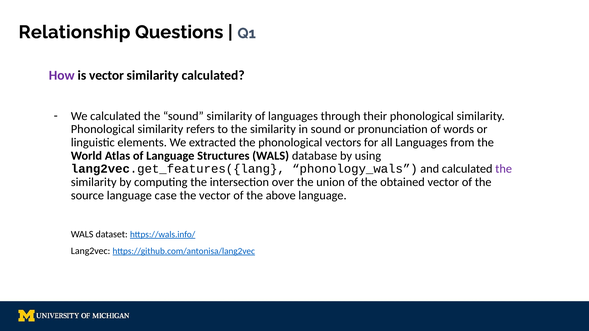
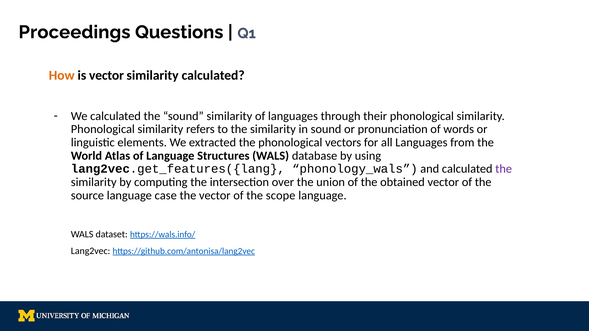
Relationship: Relationship -> Proceedings (74, 32)
How colour: purple -> orange (62, 75)
above: above -> scope (281, 196)
